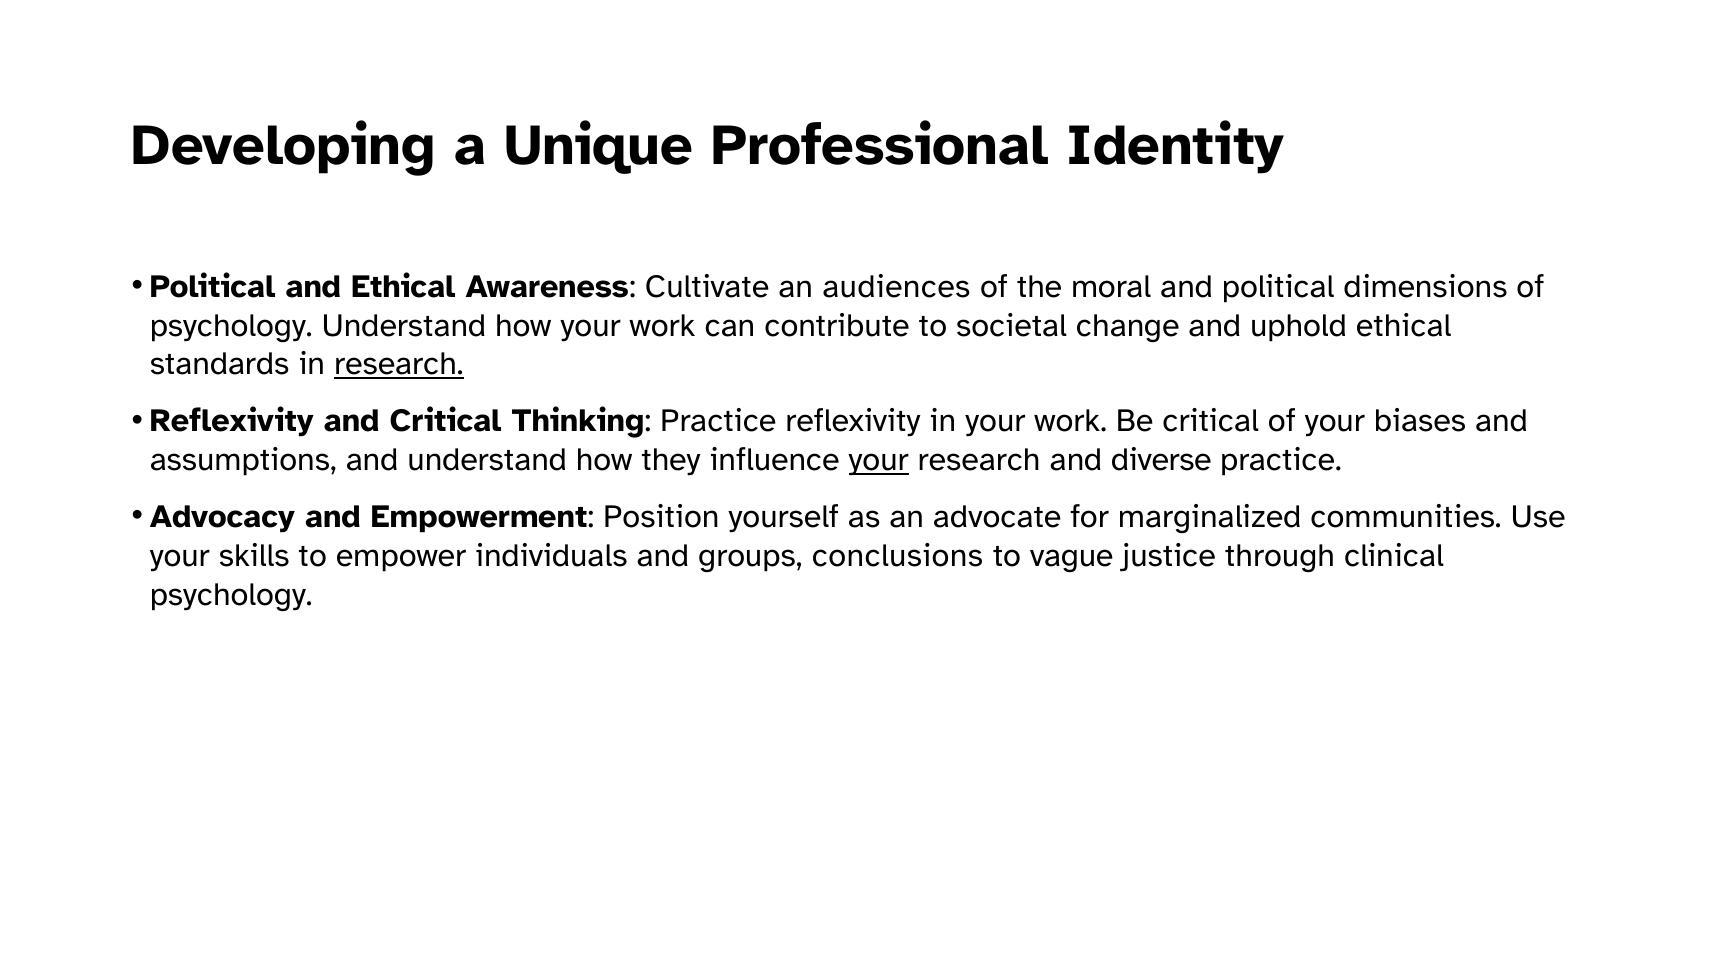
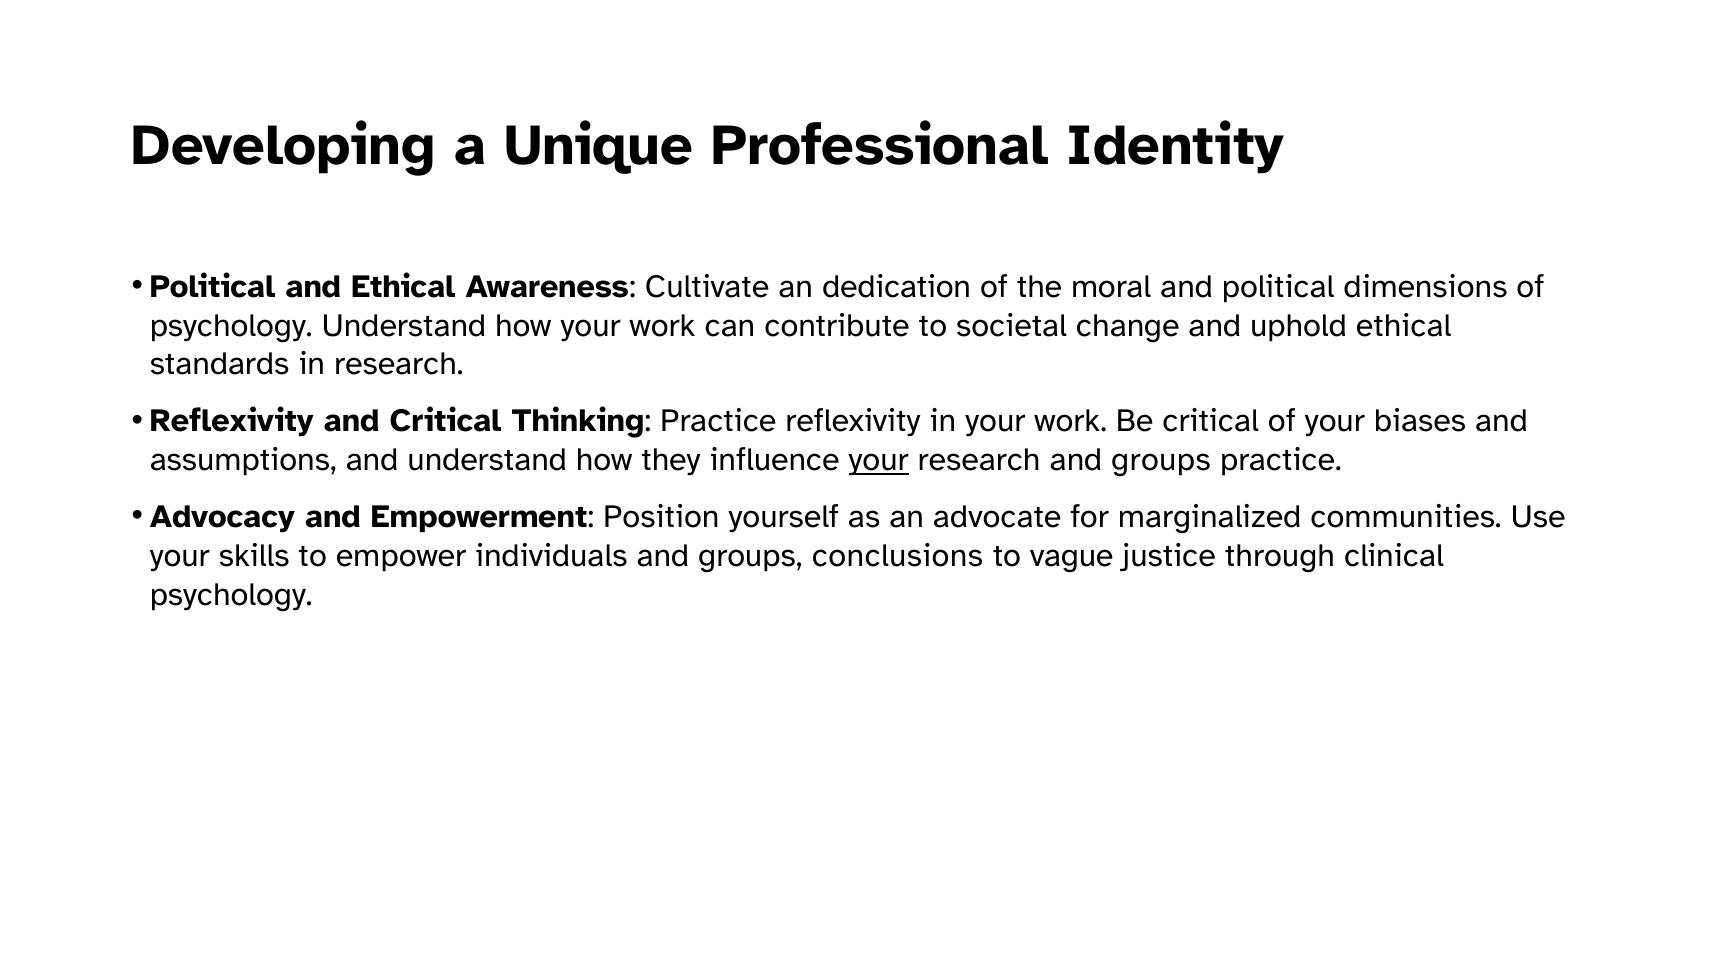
audiences: audiences -> dedication (897, 287)
research underline: present -> none (399, 364)
research and diverse: diverse -> groups (1161, 460)
